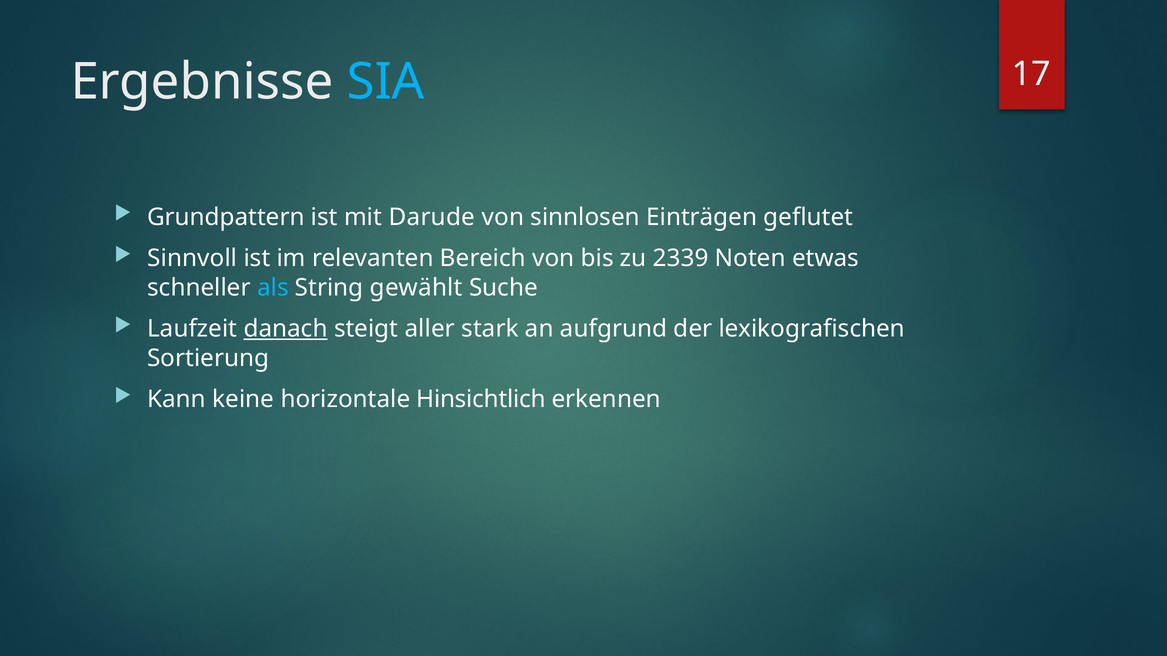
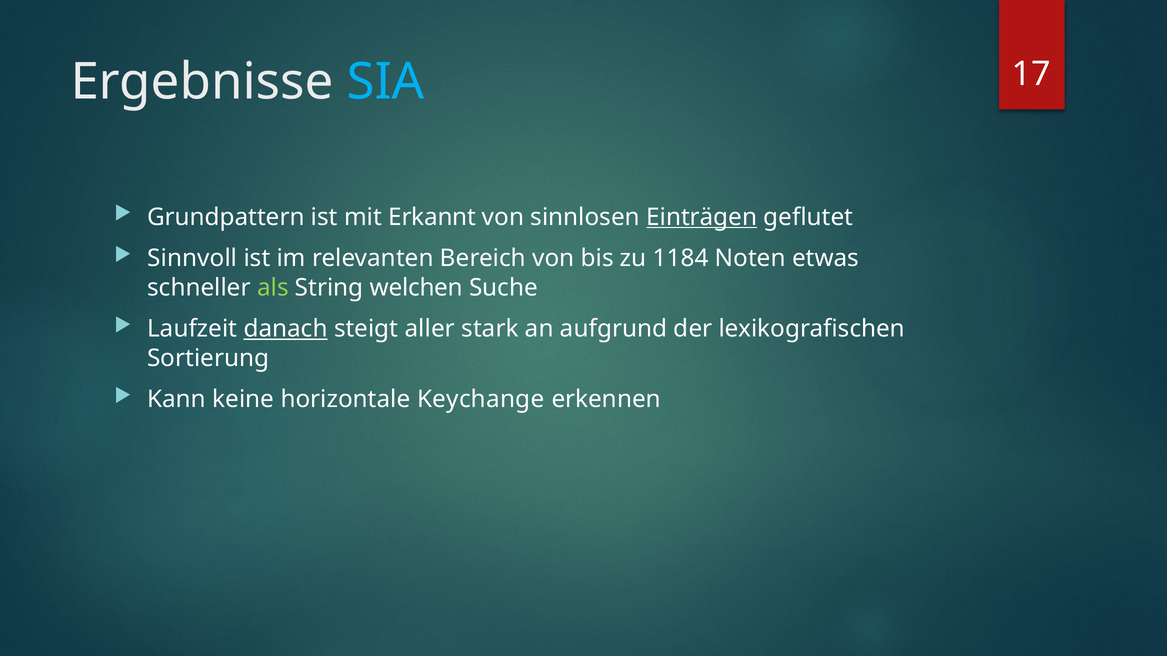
Darude: Darude -> Erkannt (432, 217)
Einträgen underline: none -> present (702, 217)
2339: 2339 -> 1184 (681, 259)
als colour: light blue -> light green (273, 288)
gewählt: gewählt -> welchen (416, 288)
Hinsichtlich: Hinsichtlich -> Keychange (481, 400)
